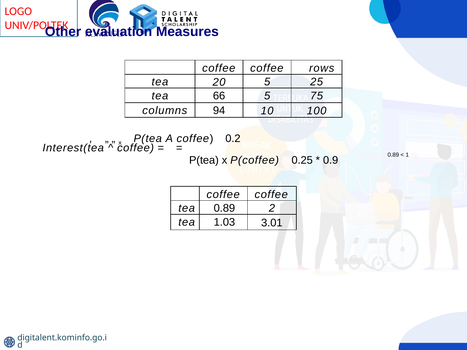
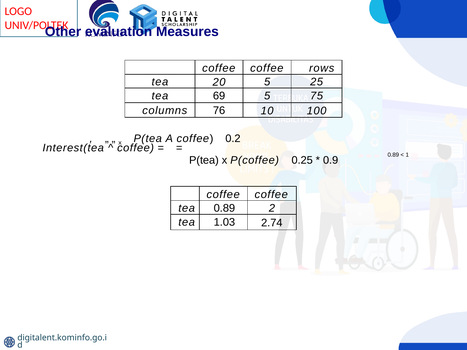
66: 66 -> 69 (219, 96)
94: 94 -> 76 (219, 111)
3.01: 3.01 -> 2.74 (272, 223)
